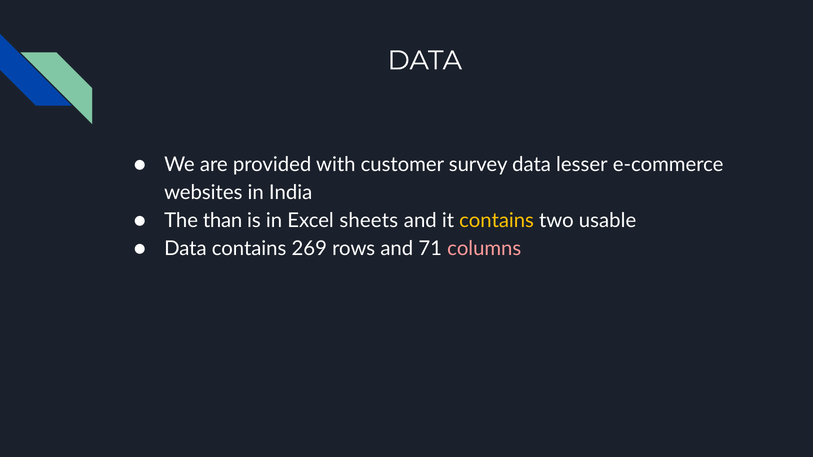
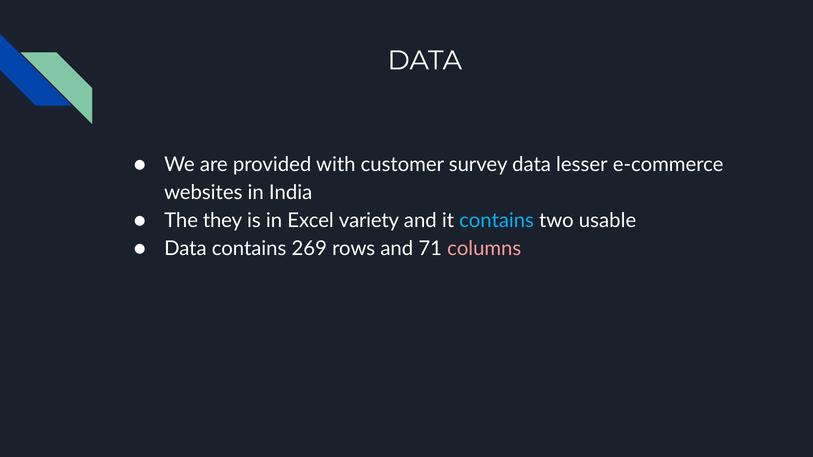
than: than -> they (223, 221)
sheets: sheets -> variety (369, 221)
contains colour: yellow -> light blue (497, 221)
